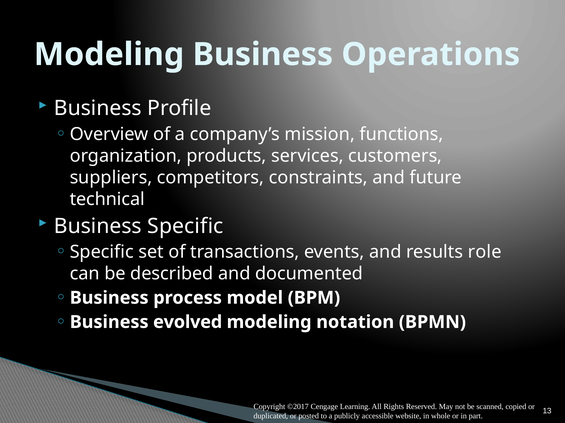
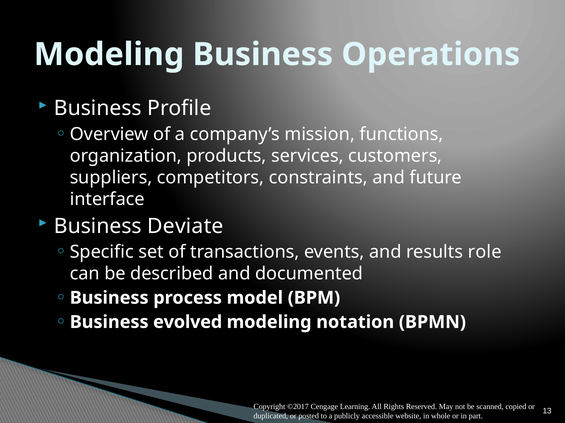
technical: technical -> interface (107, 200)
Business Specific: Specific -> Deviate (185, 226)
